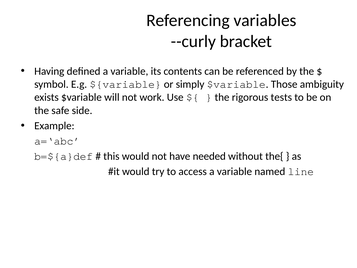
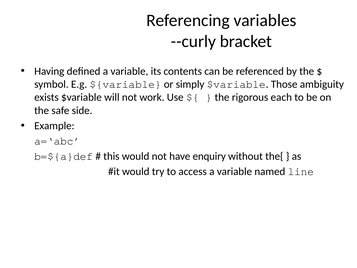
tests: tests -> each (281, 97)
needed: needed -> enquiry (209, 156)
